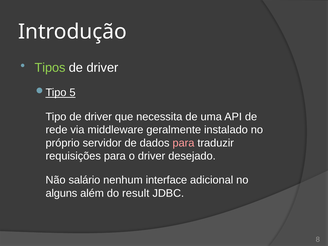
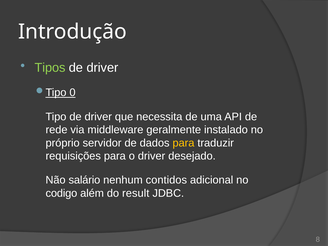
5: 5 -> 0 (73, 93)
para colour: pink -> yellow (183, 143)
interface: interface -> contidos (166, 180)
alguns: alguns -> codigo (61, 193)
